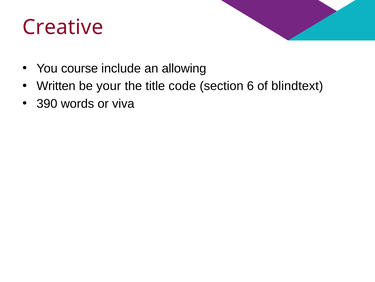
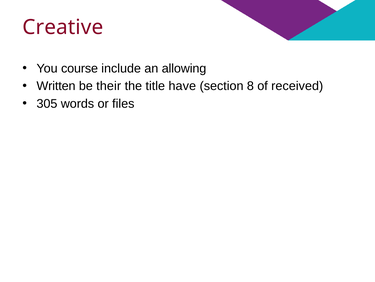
your: your -> their (109, 86)
code: code -> have (182, 86)
6: 6 -> 8 (250, 86)
blindtext: blindtext -> received (297, 86)
390: 390 -> 305 (47, 103)
viva: viva -> files (123, 103)
